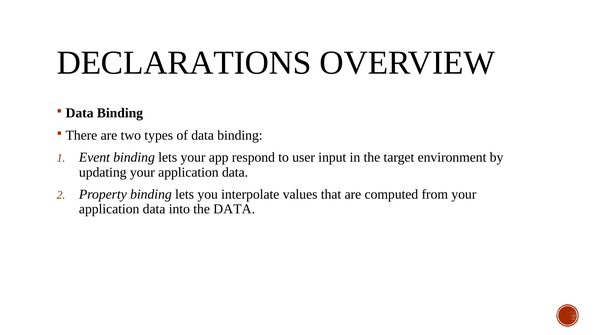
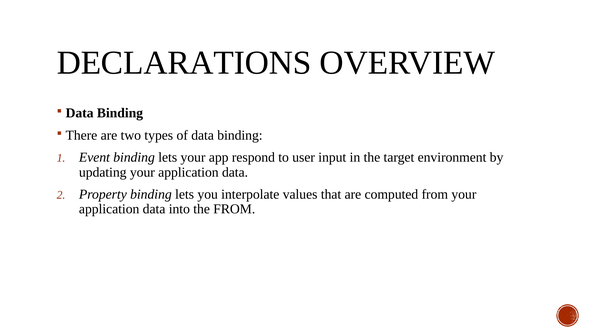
the DATA: DATA -> FROM (234, 209)
